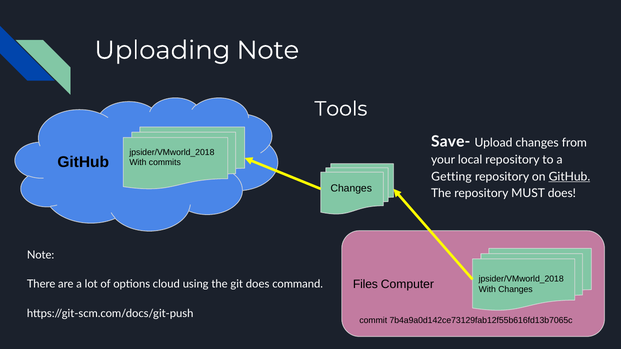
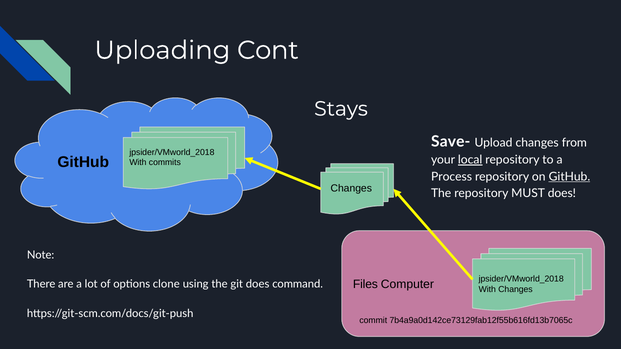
Uploading Note: Note -> Cont (268, 50)
Tools: Tools -> Stays (341, 109)
local underline: none -> present (470, 160)
Getting: Getting -> Process (452, 177)
cloud: cloud -> clone (166, 285)
